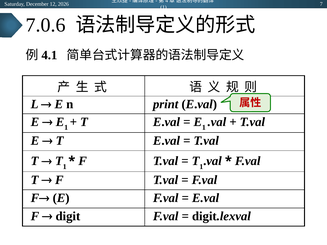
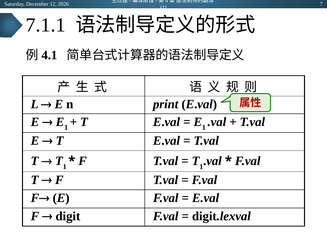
7.0.6: 7.0.6 -> 7.1.1 (46, 25)
